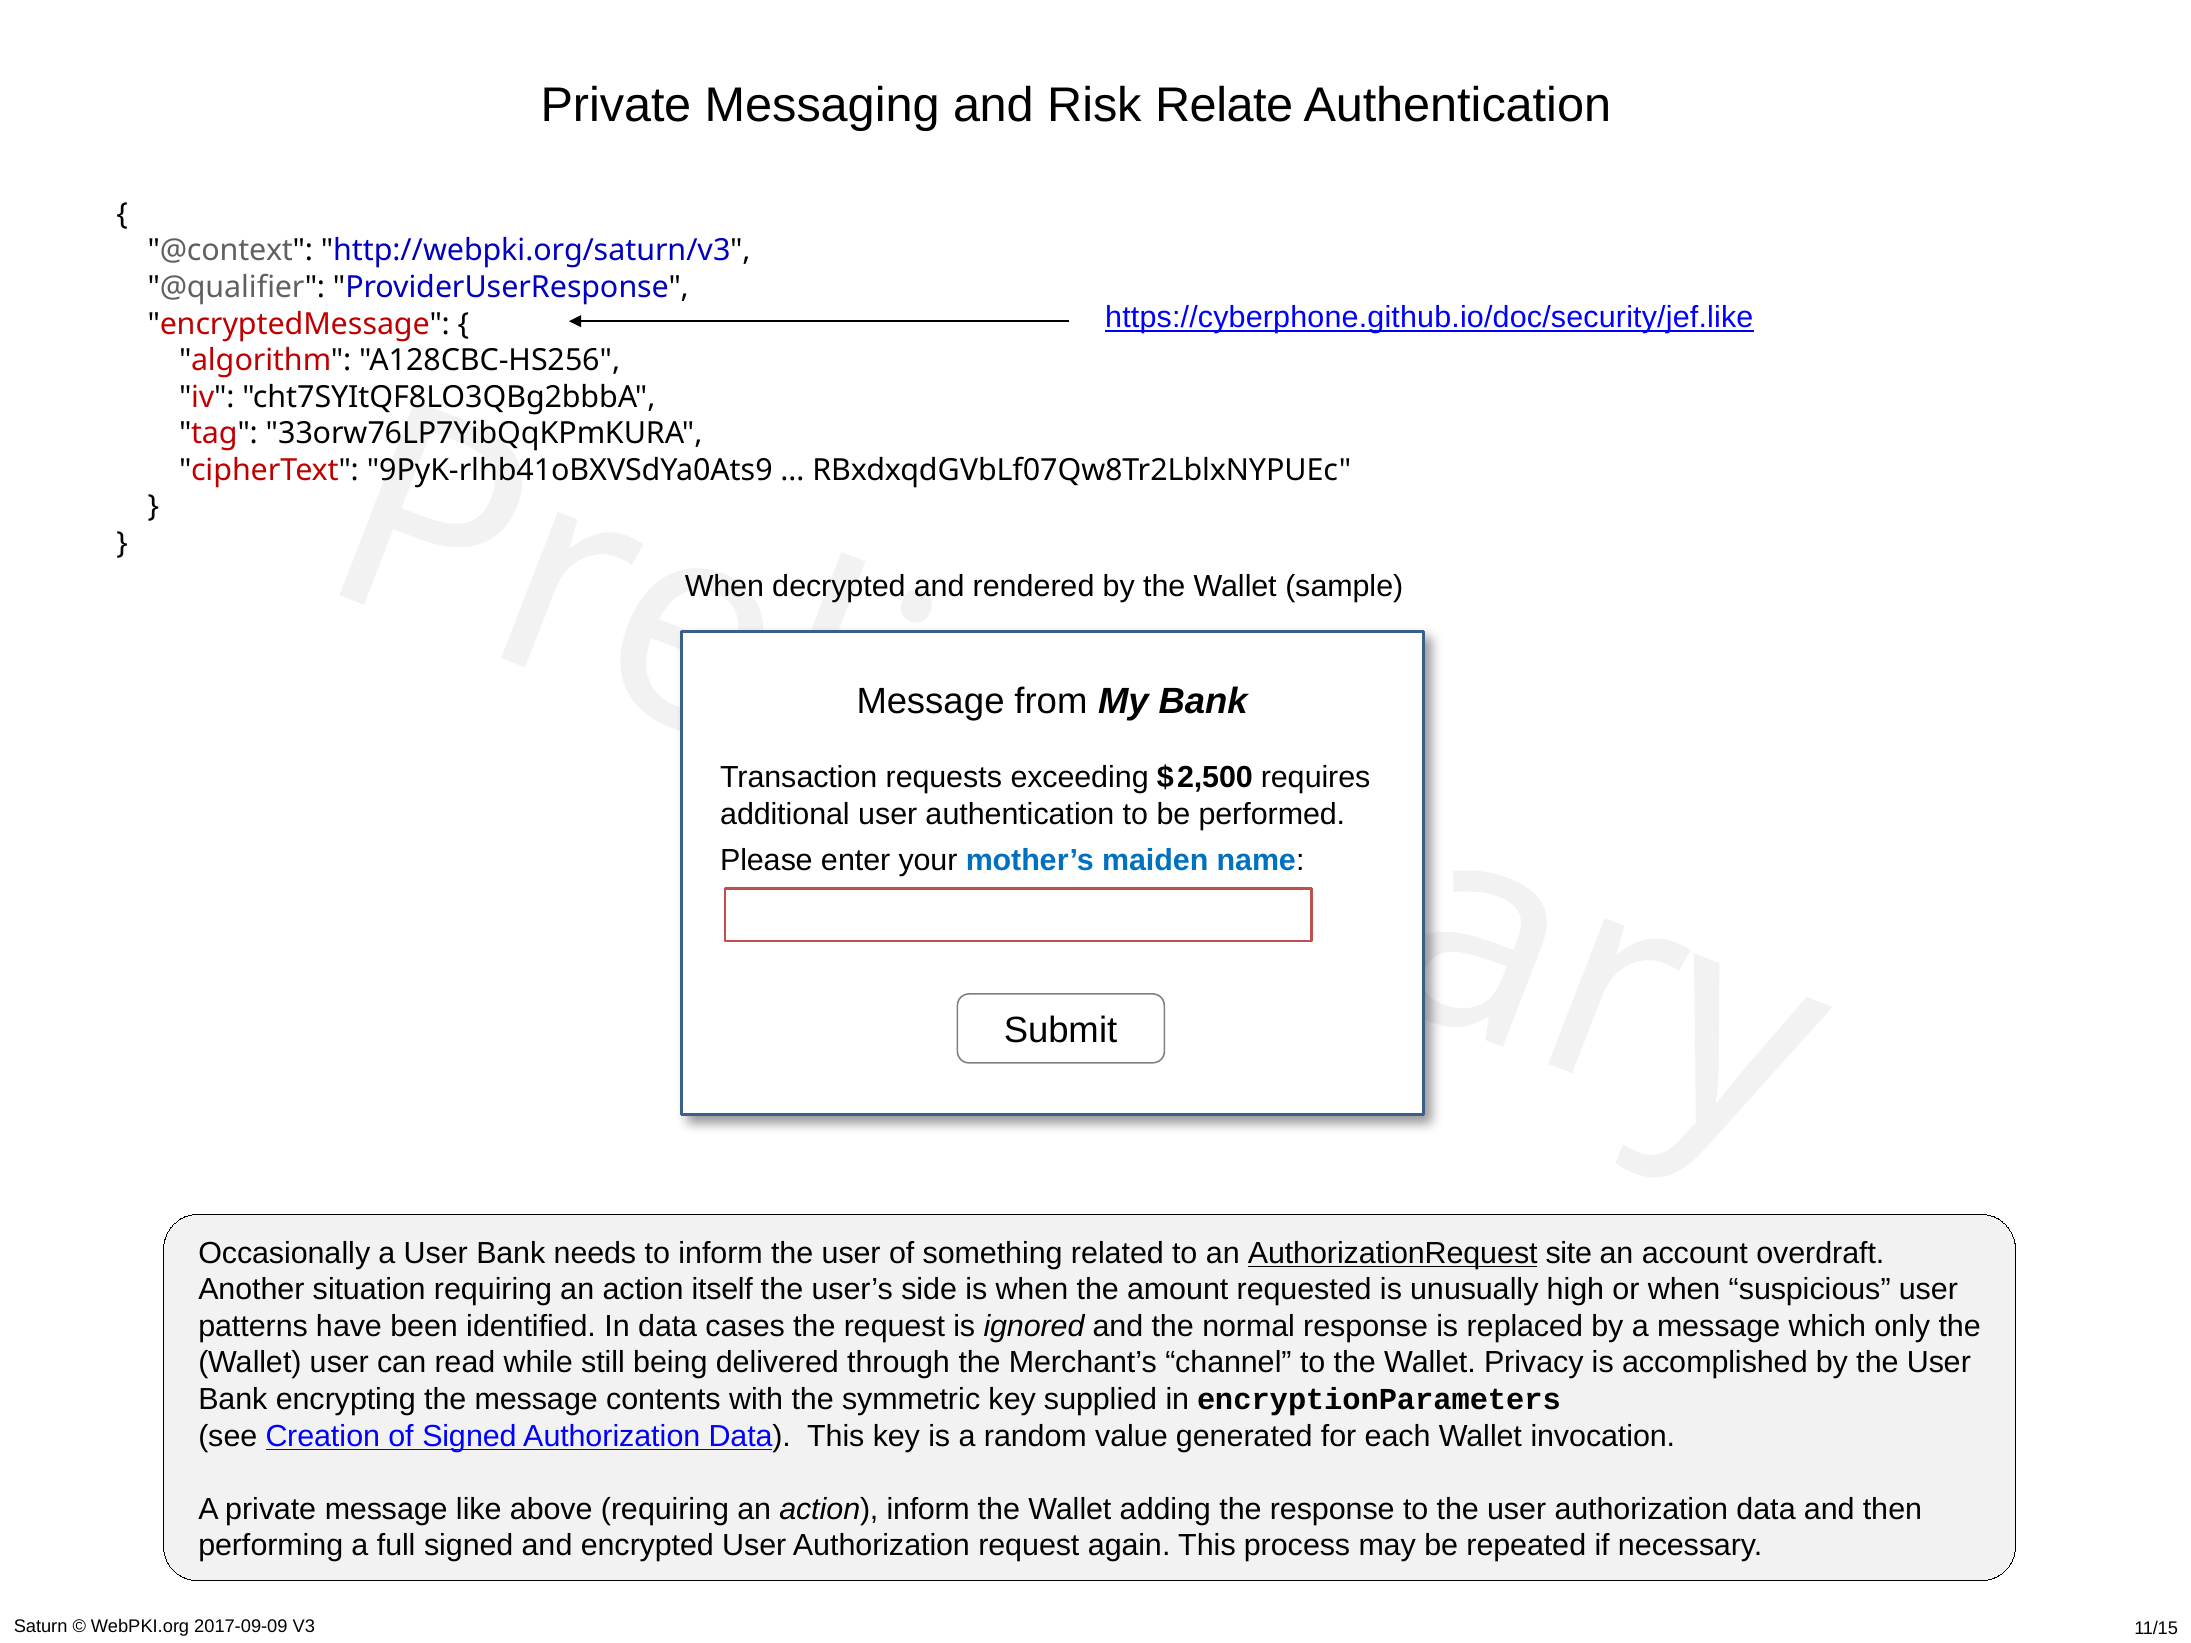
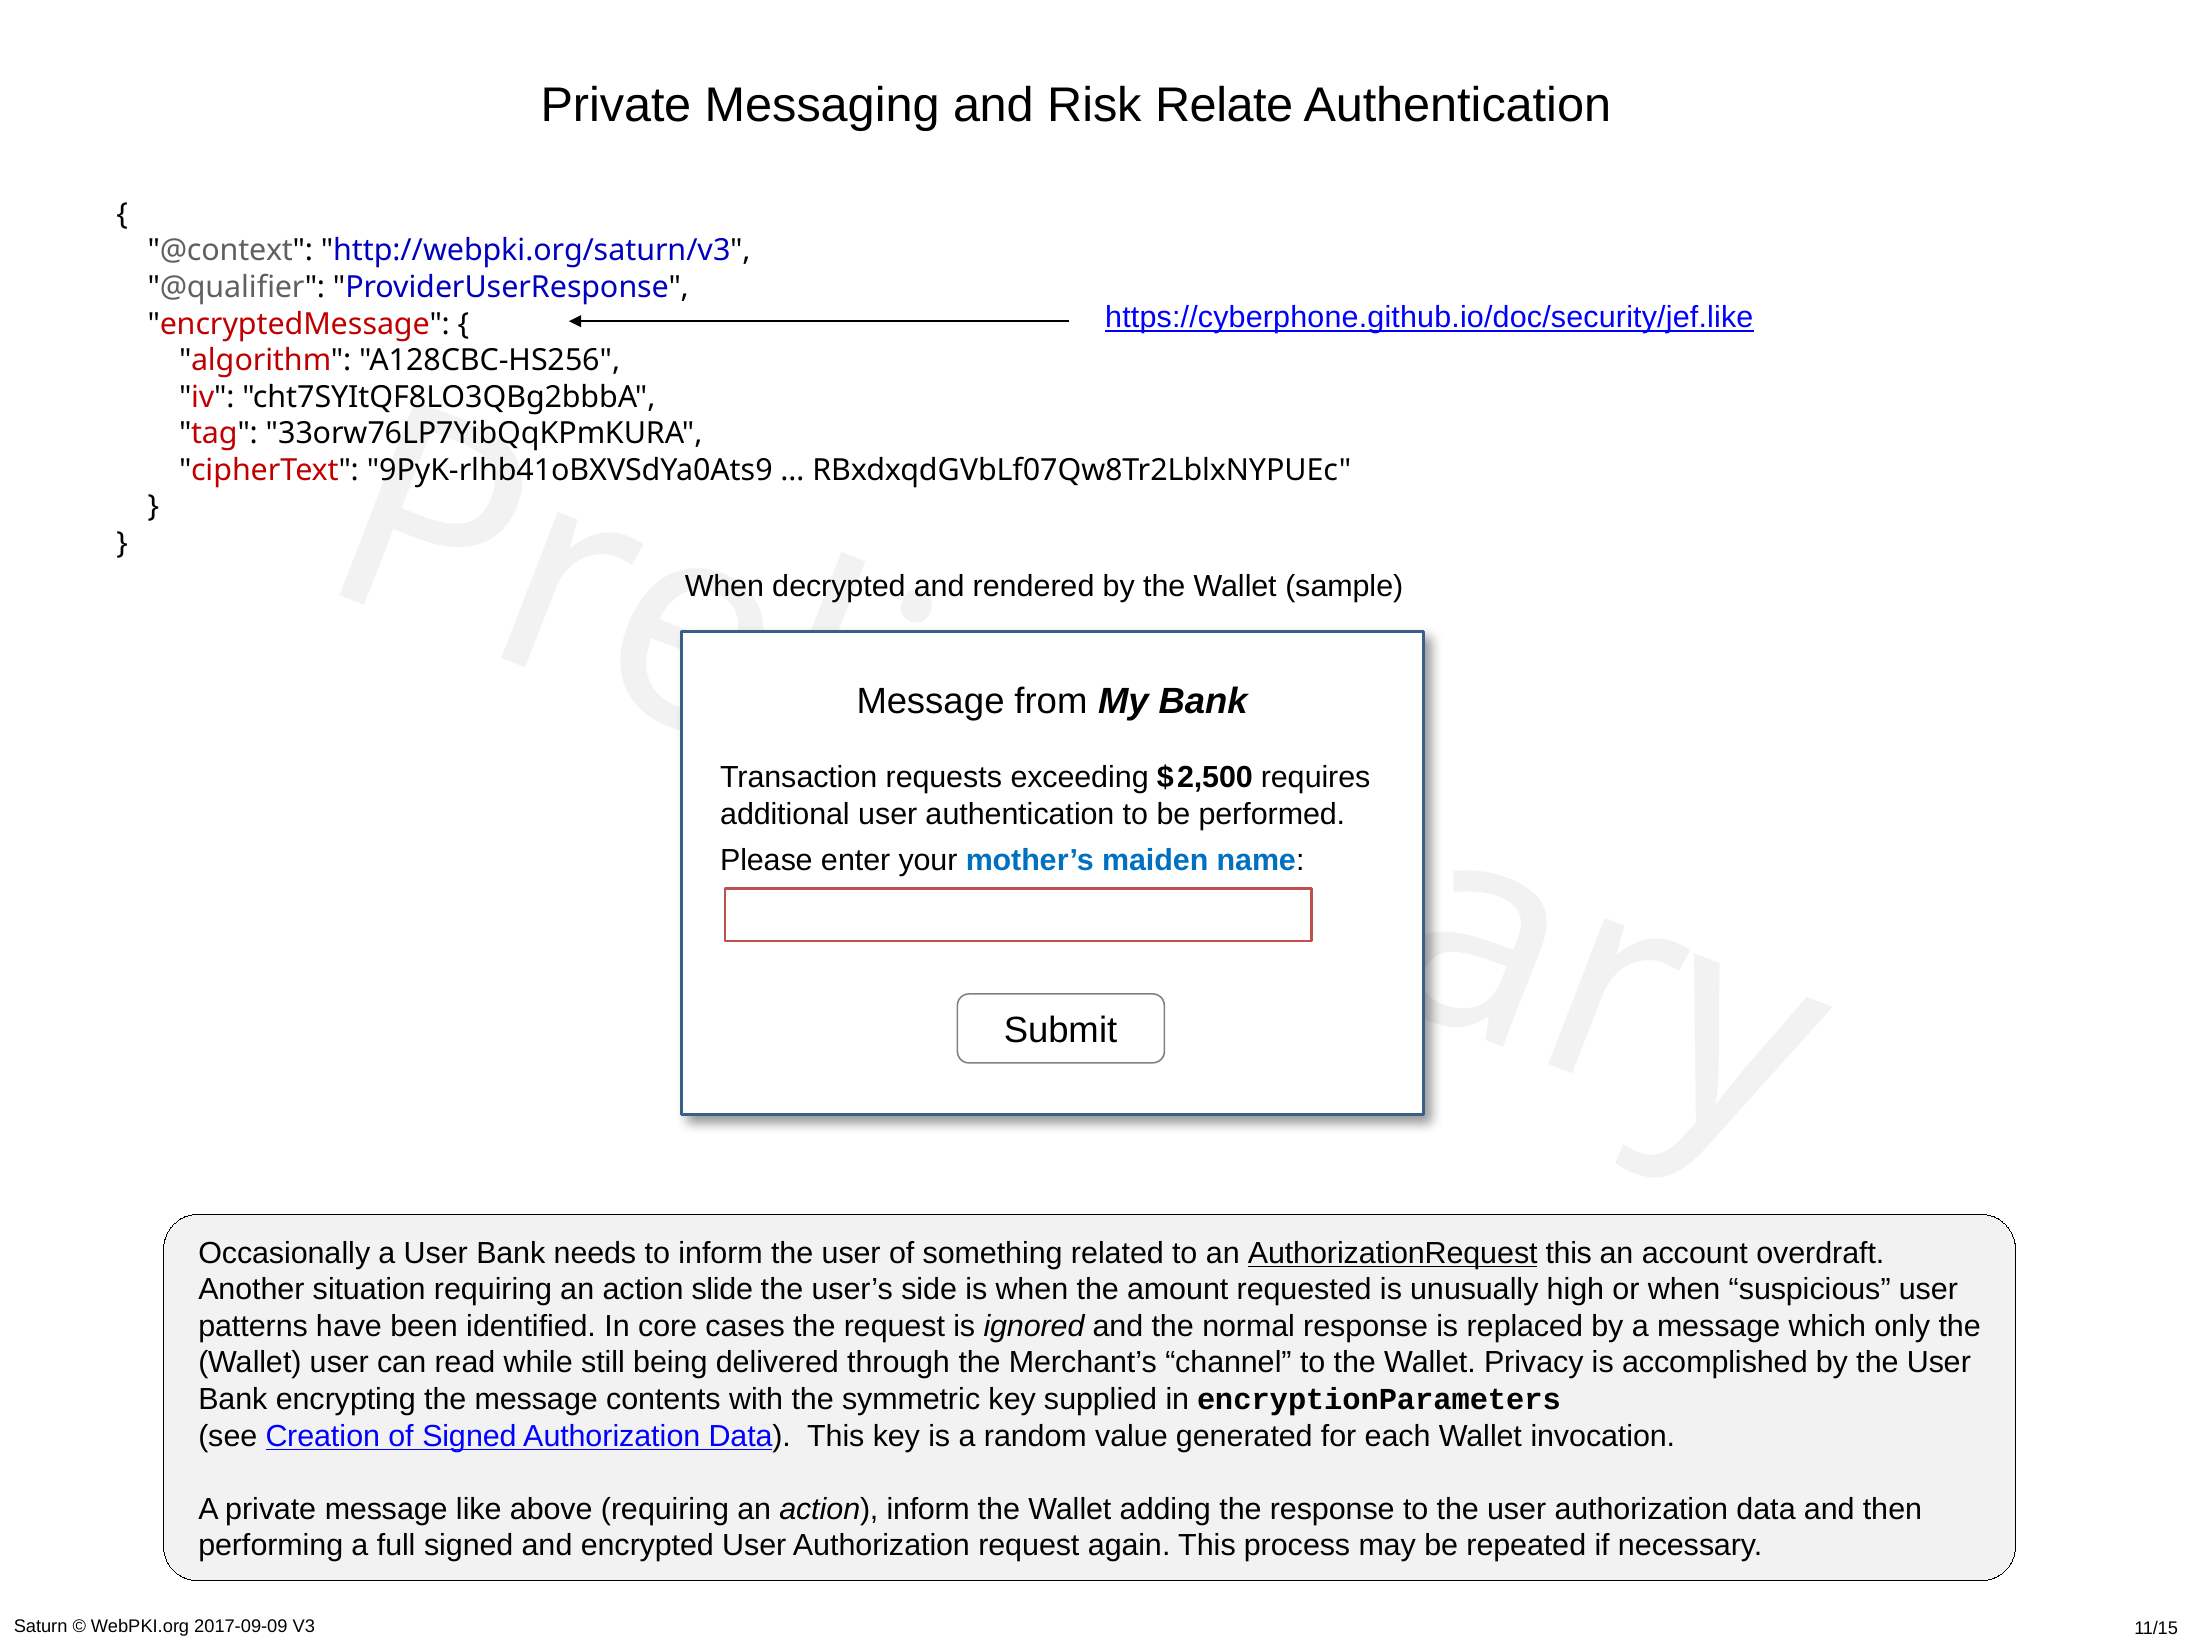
AuthorizationRequest site: site -> this (1569, 1253)
itself: itself -> slide (722, 1290)
In data: data -> core (668, 1327)
